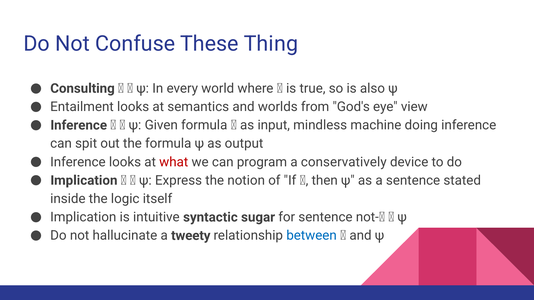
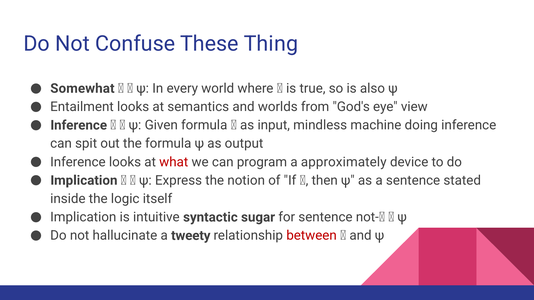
Consulting: Consulting -> Somewhat (82, 88)
conservatively: conservatively -> approximately (344, 162)
between colour: blue -> red (312, 236)
